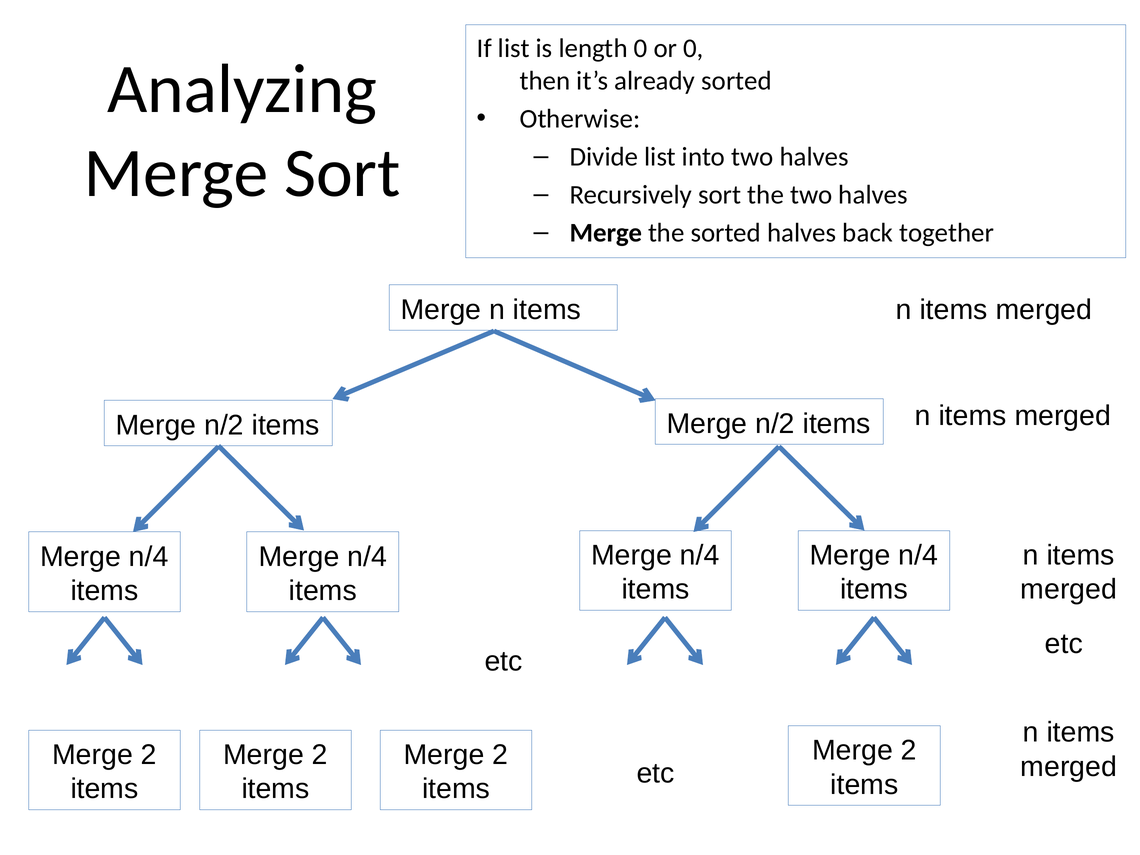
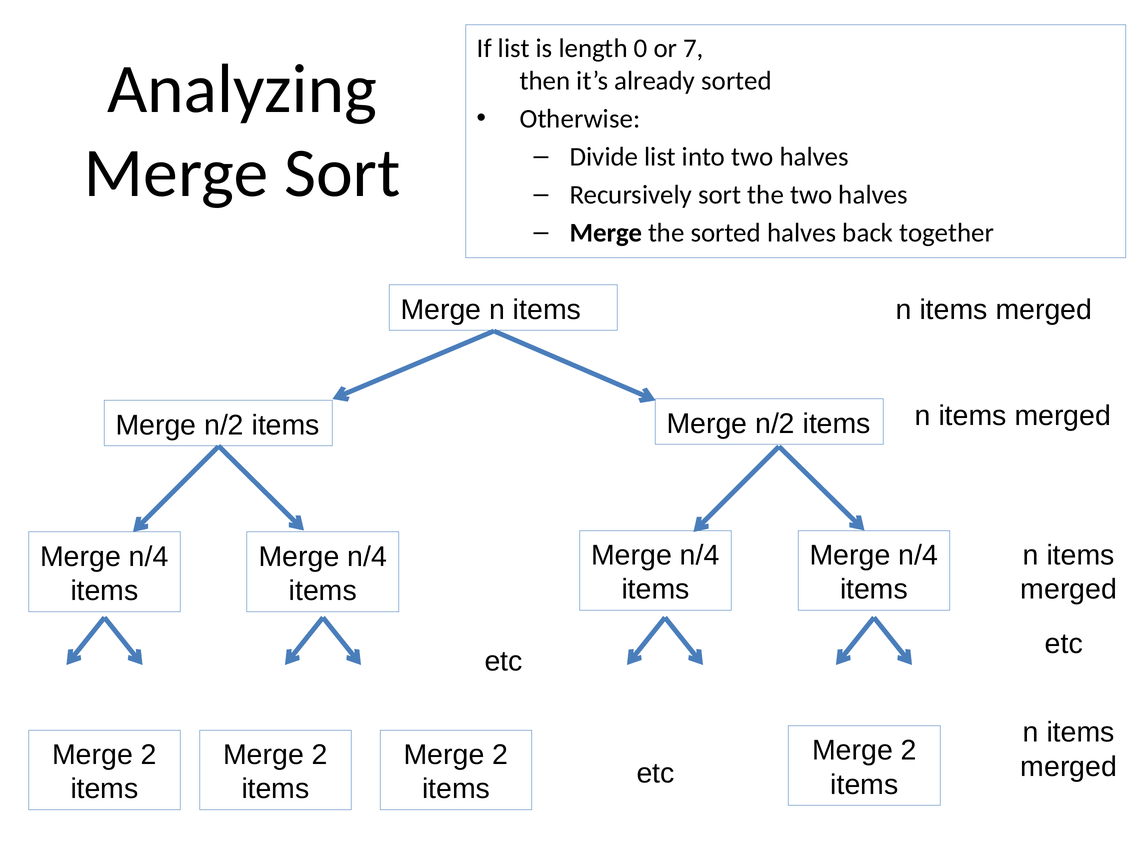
or 0: 0 -> 7 (693, 48)
